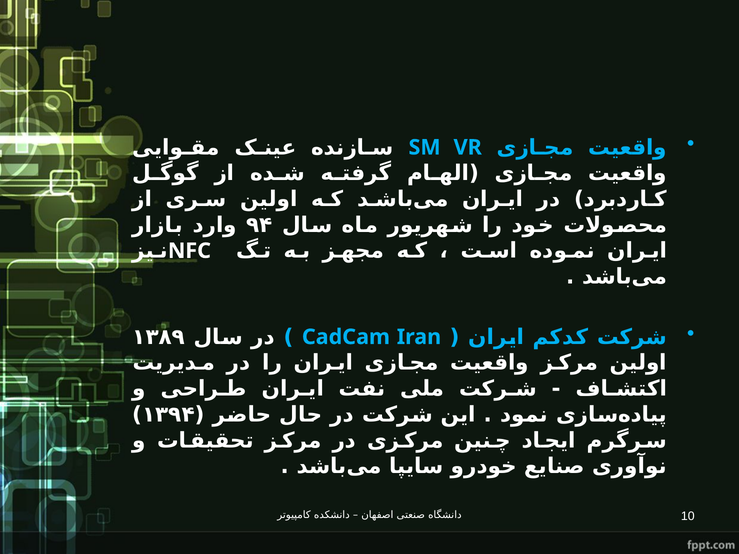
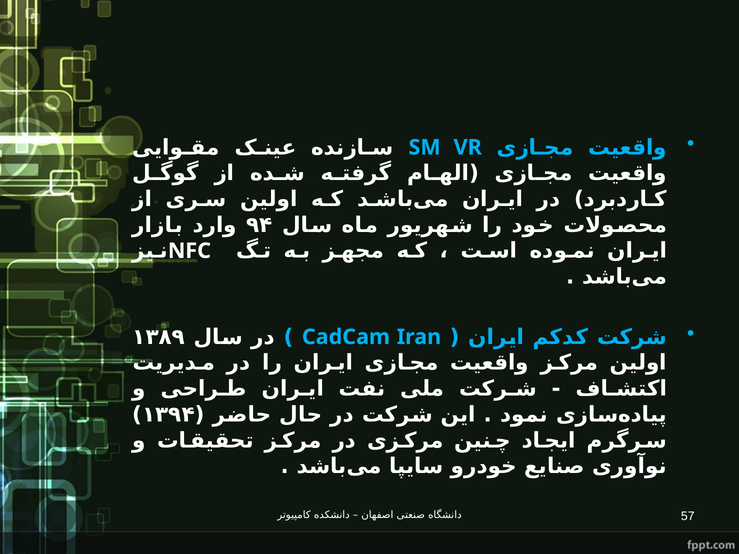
10: 10 -> 57 (688, 517)
